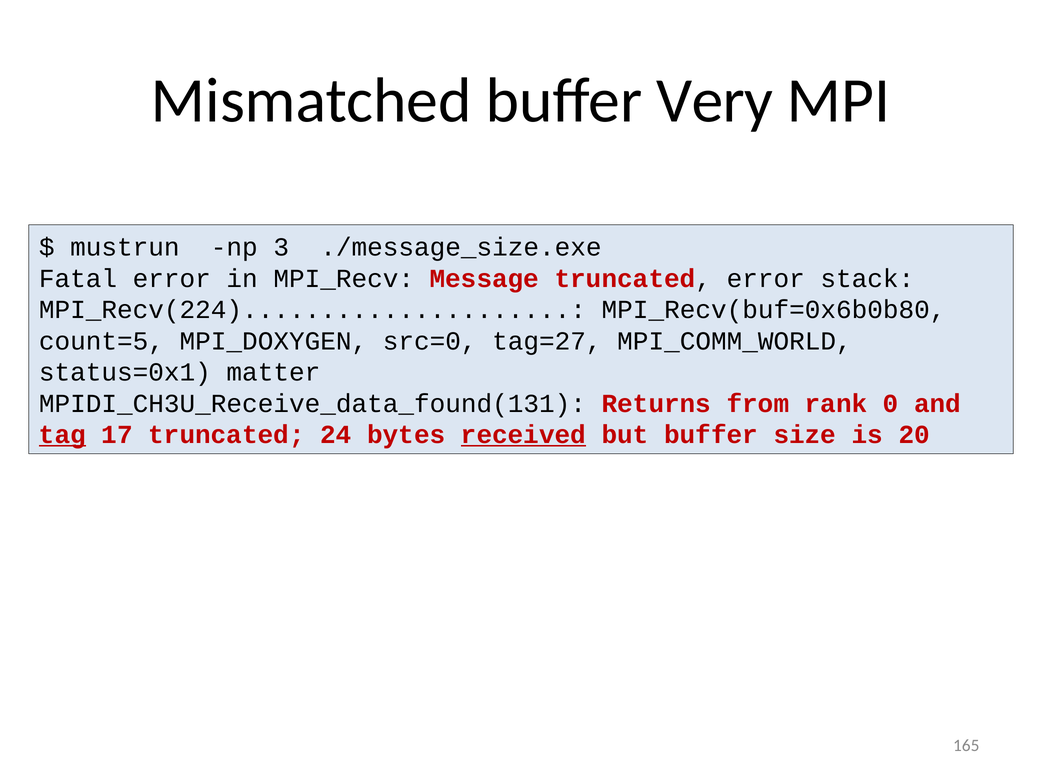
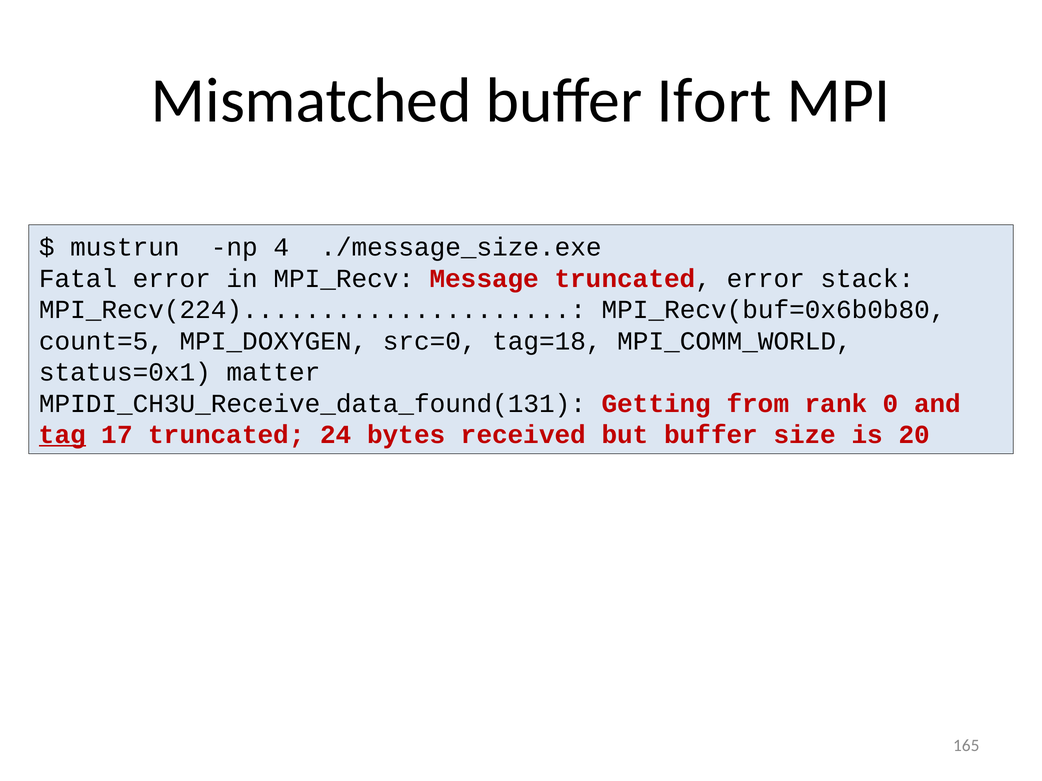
Very: Very -> Ifort (714, 101)
3: 3 -> 4 (281, 247)
tag=27: tag=27 -> tag=18 (547, 341)
Returns: Returns -> Getting (656, 404)
received underline: present -> none (523, 435)
